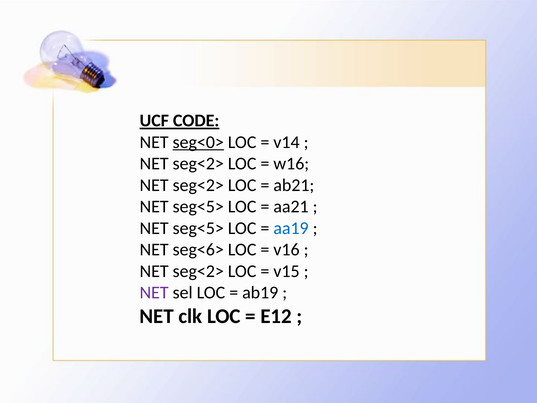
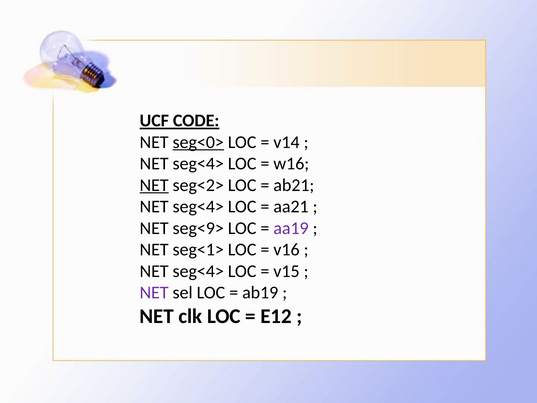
seg<2>: seg<2> -> seg<4> (198, 164)
NET underline: none -> present (154, 185)
seg<5>: seg<5> -> seg<4> (198, 207)
seg<5>: seg<5> -> seg<9> (198, 228)
aa19 colour: blue -> purple (291, 228)
seg<6>: seg<6> -> seg<1> (198, 250)
seg<2>: seg<2> -> seg<4> (198, 271)
